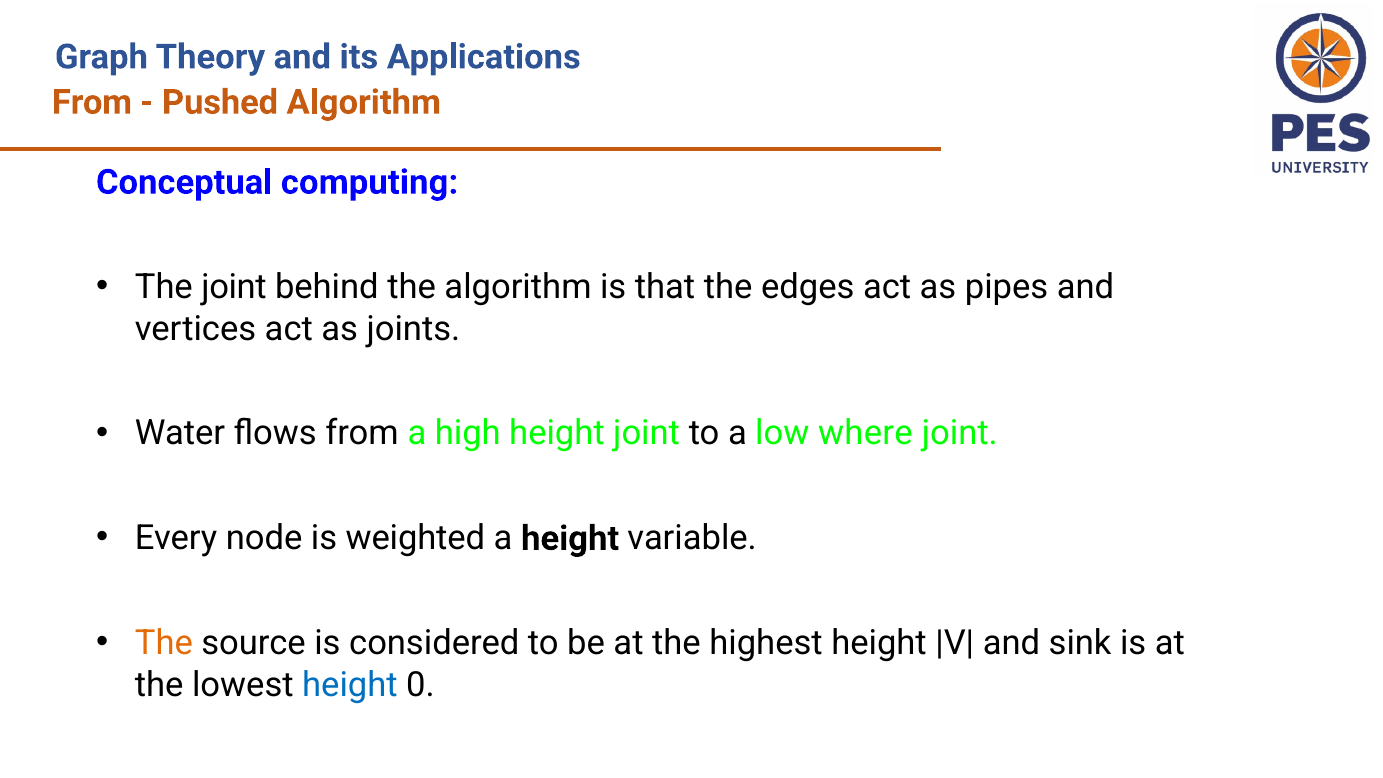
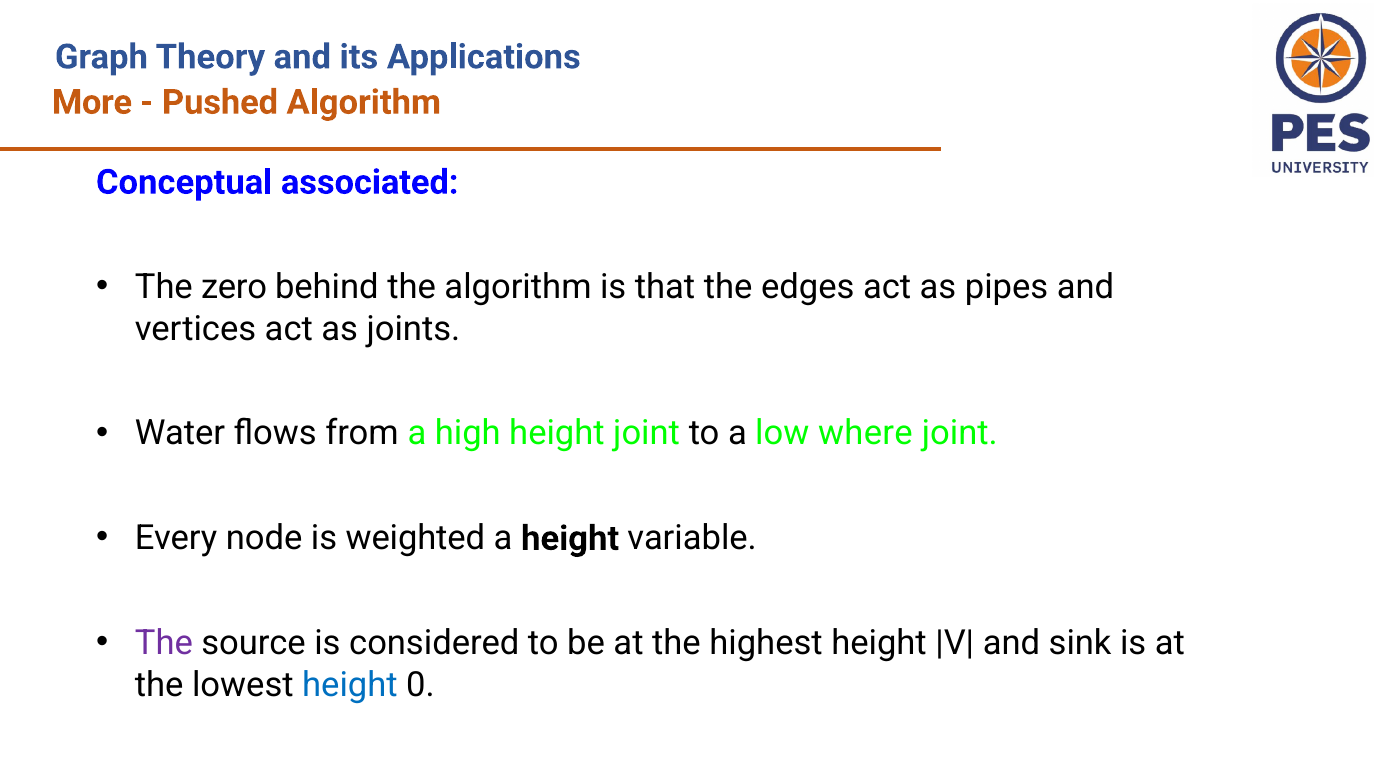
From: From -> More (92, 102)
computing: computing -> associated (370, 182)
The joint: joint -> zero (234, 287)
The colour: orange -> purple (164, 643)
